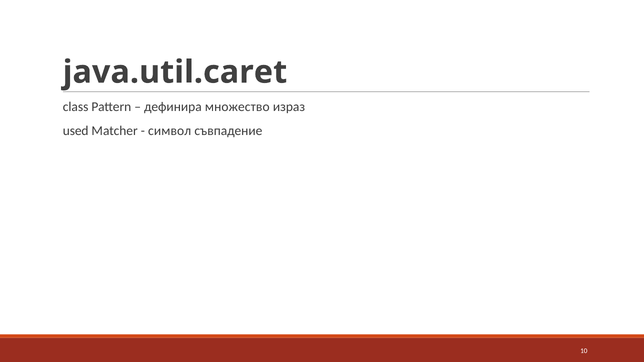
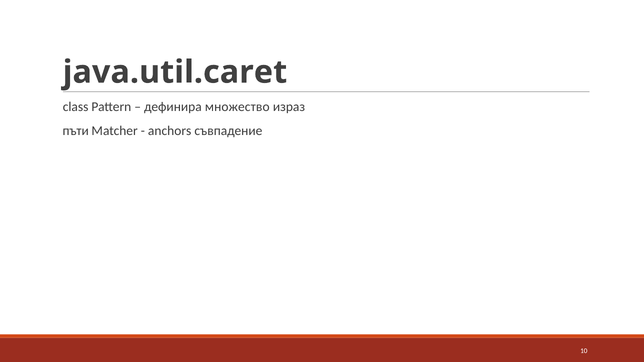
used: used -> пъти (76, 131)
символ: символ -> anchors (170, 131)
